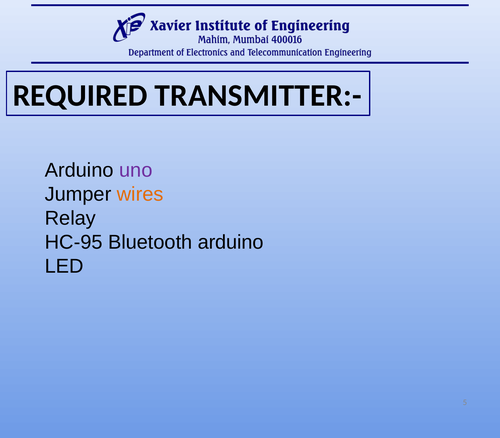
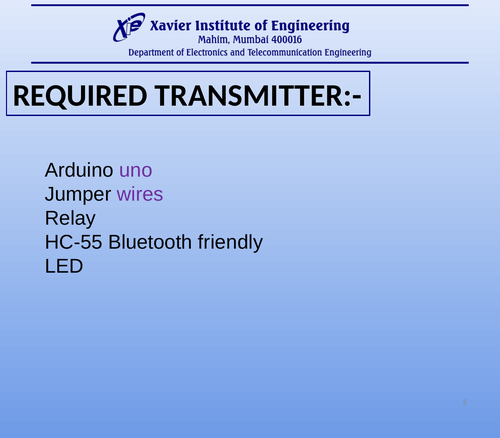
wires colour: orange -> purple (140, 194)
HC-95: HC-95 -> HC-55 (74, 242)
Bluetooth arduino: arduino -> friendly (231, 242)
